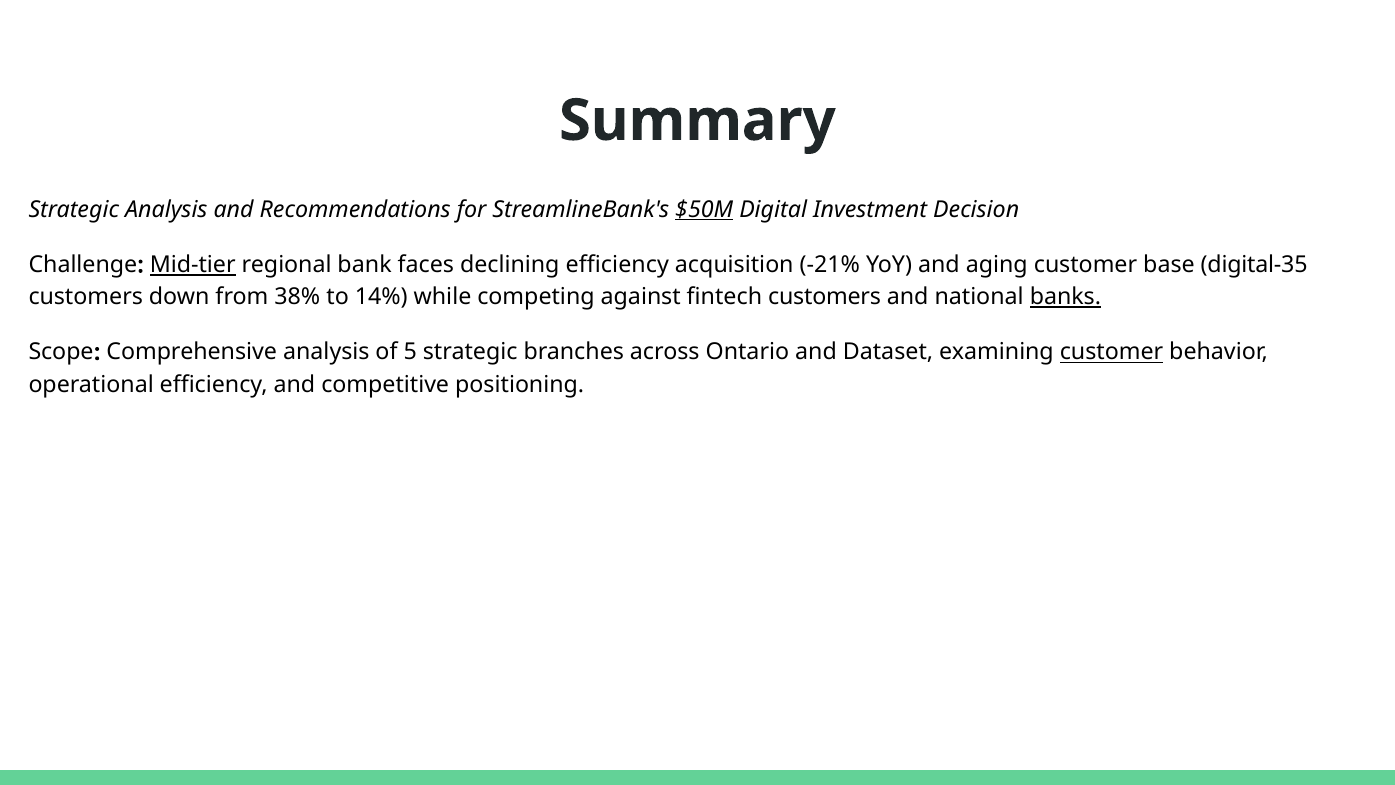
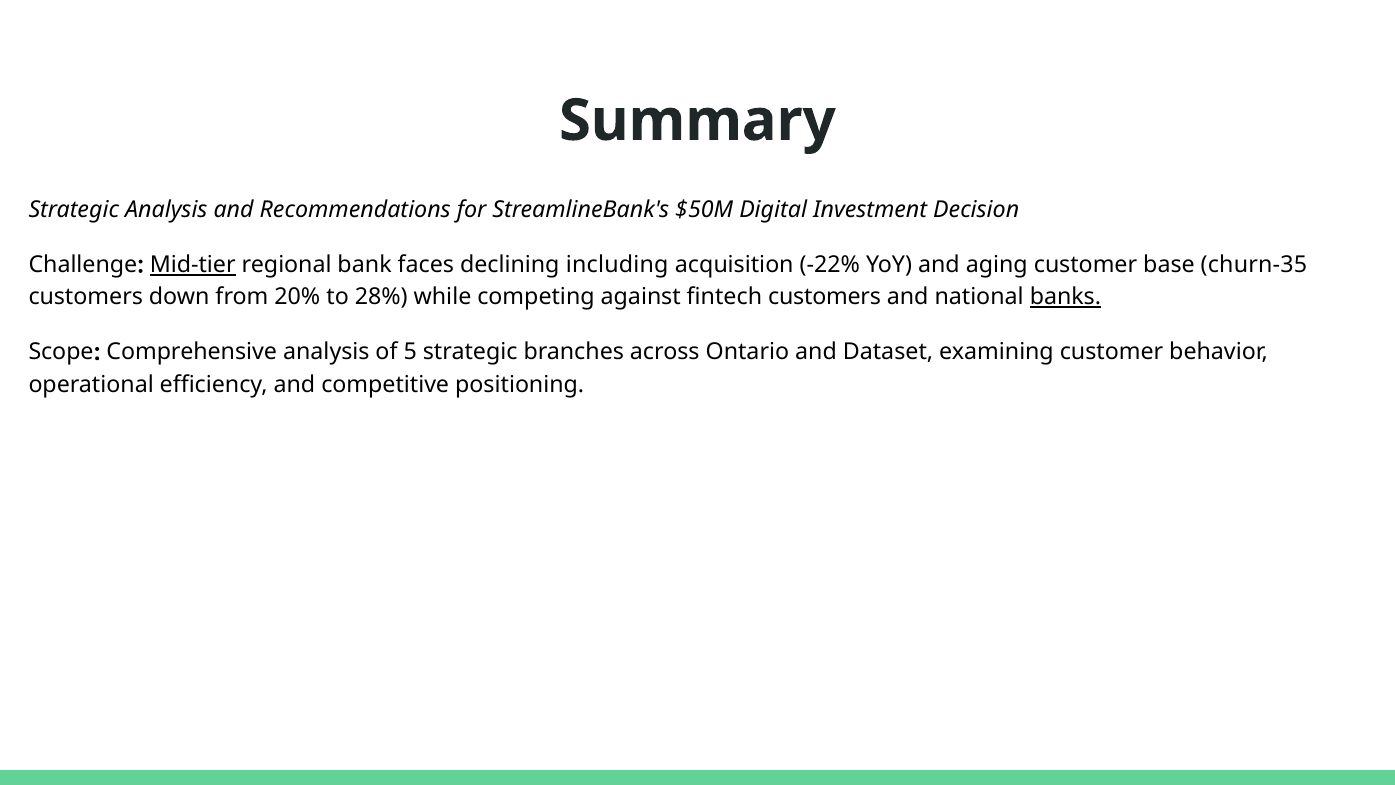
$50M underline: present -> none (704, 209)
declining efficiency: efficiency -> including (617, 265)
-21%: -21% -> -22% (830, 265)
digital-35: digital-35 -> churn-35 (1254, 265)
38%: 38% -> 20% (297, 297)
14%: 14% -> 28% (381, 297)
customer underline: present -> none (1112, 352)
